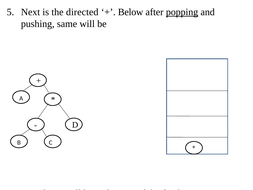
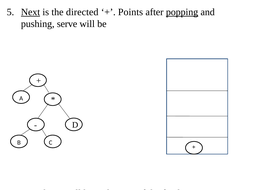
Next underline: none -> present (31, 12)
Below: Below -> Points (131, 12)
same: same -> serve (67, 24)
